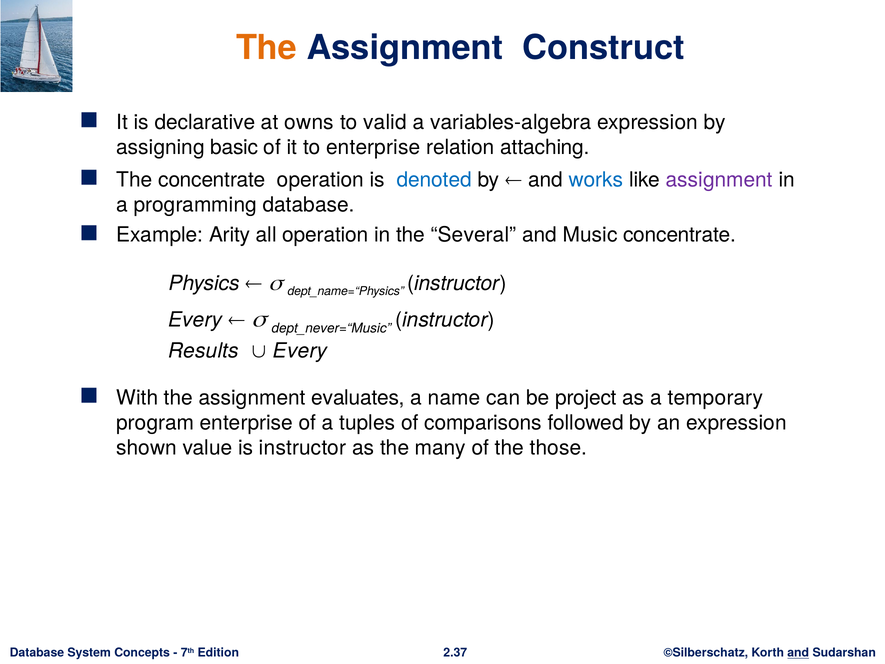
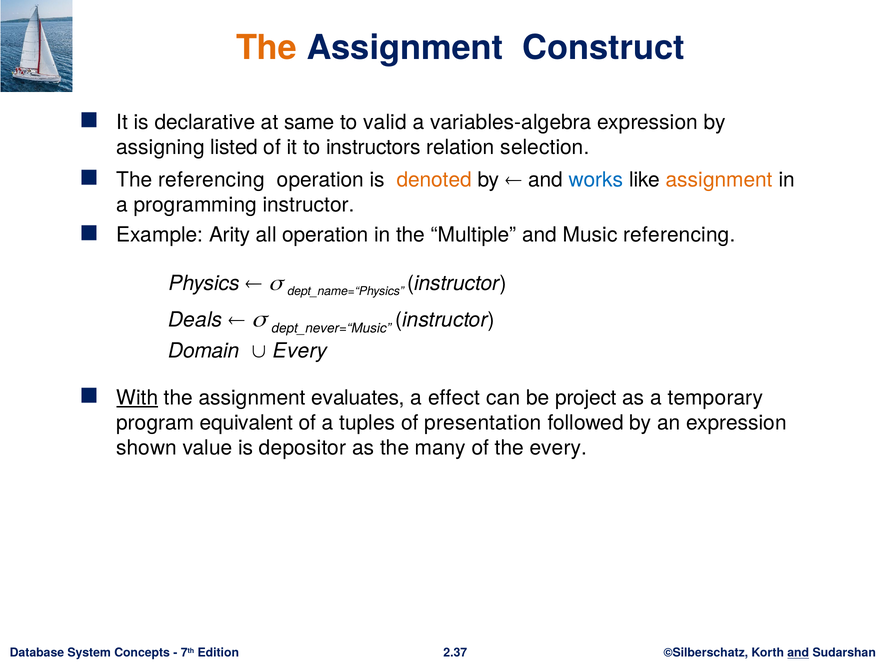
owns: owns -> same (309, 122)
basic: basic -> listed (234, 147)
to enterprise: enterprise -> instructors (373, 147)
attaching: attaching -> selection (545, 147)
The concentrate: concentrate -> referencing (212, 180)
denoted colour: blue -> orange (434, 180)
assignment colour: purple -> orange (719, 180)
programming database: database -> instructor (309, 205)
Several: Several -> Multiple (474, 235)
Music concentrate: concentrate -> referencing (679, 235)
Every: Every -> Deals (195, 320)
Results: Results -> Domain (204, 351)
With underline: none -> present (137, 398)
name: name -> effect (454, 398)
program enterprise: enterprise -> equivalent (246, 423)
comparisons: comparisons -> presentation (483, 423)
is instructor: instructor -> depositor (303, 448)
the those: those -> every (558, 448)
